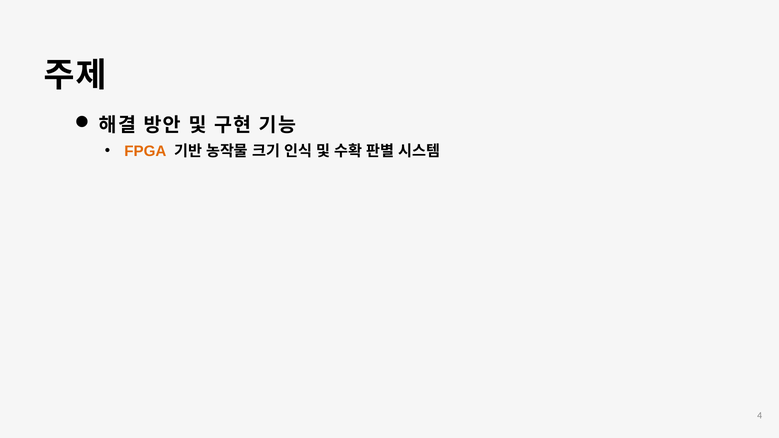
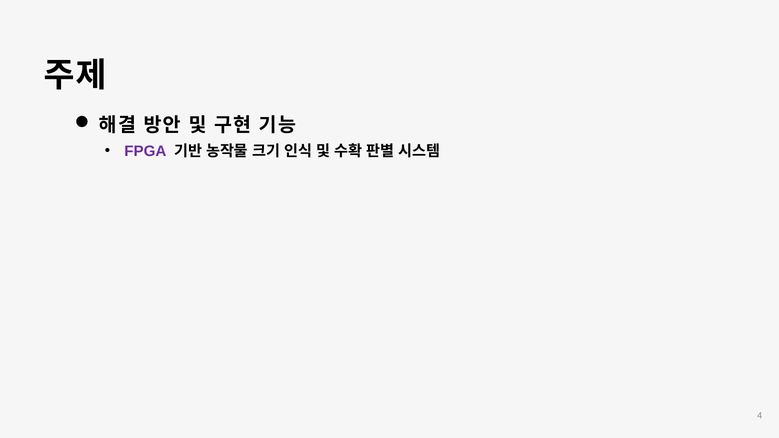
FPGA colour: orange -> purple (145, 151)
